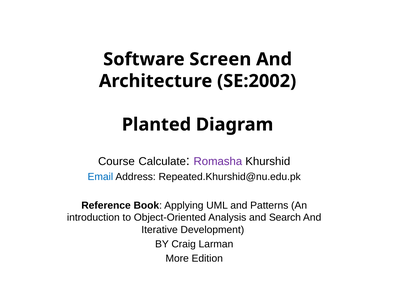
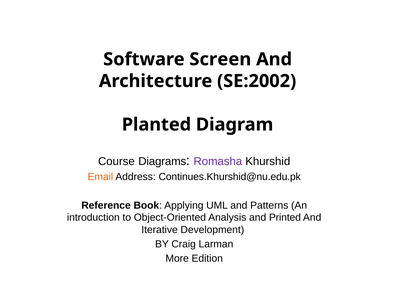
Calculate: Calculate -> Diagrams (162, 162)
Email colour: blue -> orange (100, 177)
Repeated.Khurshid@nu.edu.pk: Repeated.Khurshid@nu.edu.pk -> Continues.Khurshid@nu.edu.pk (230, 177)
Search: Search -> Printed (285, 218)
